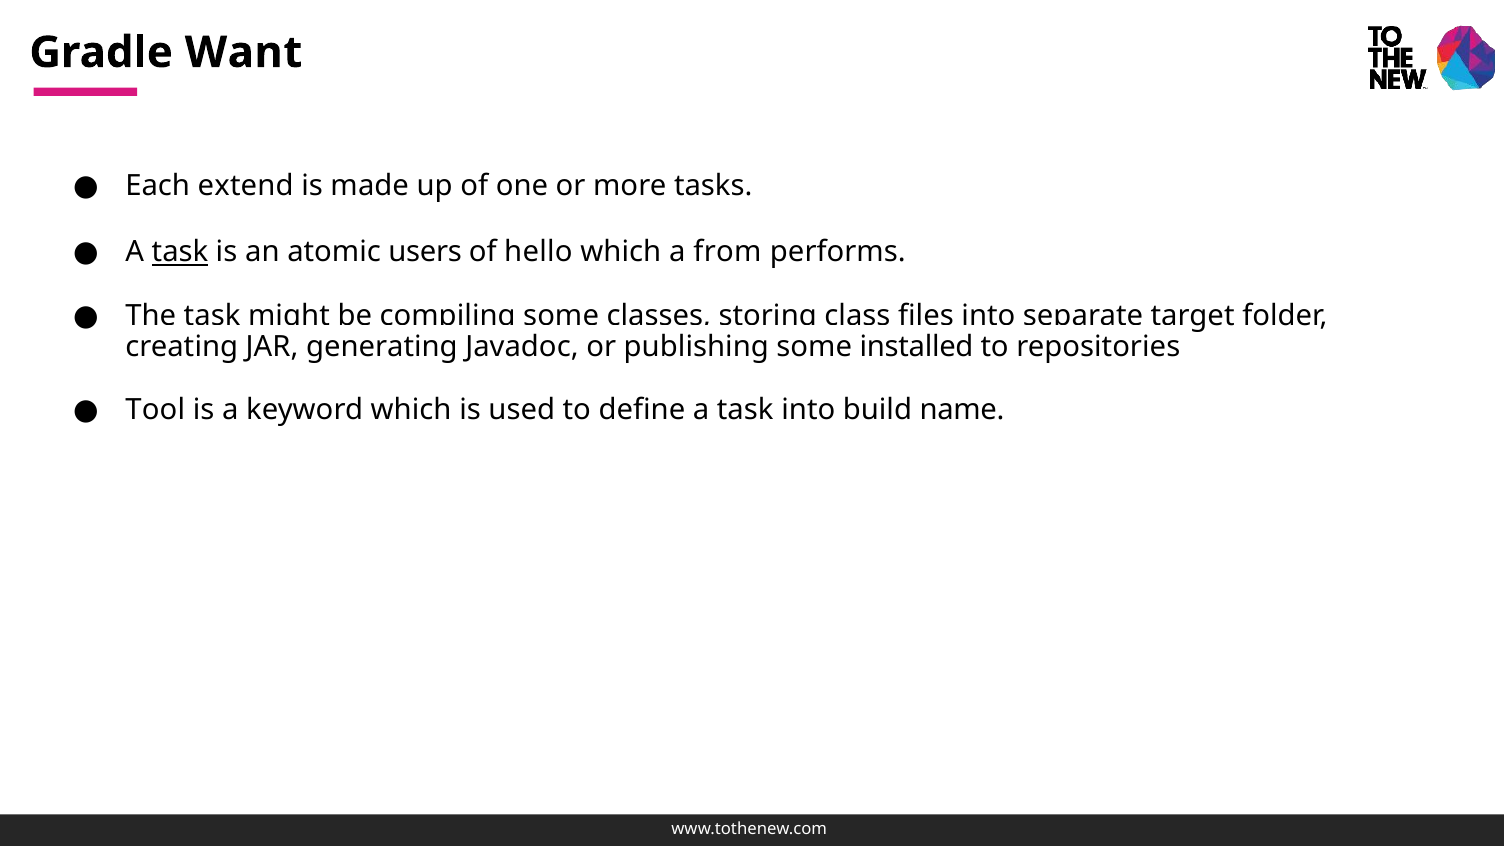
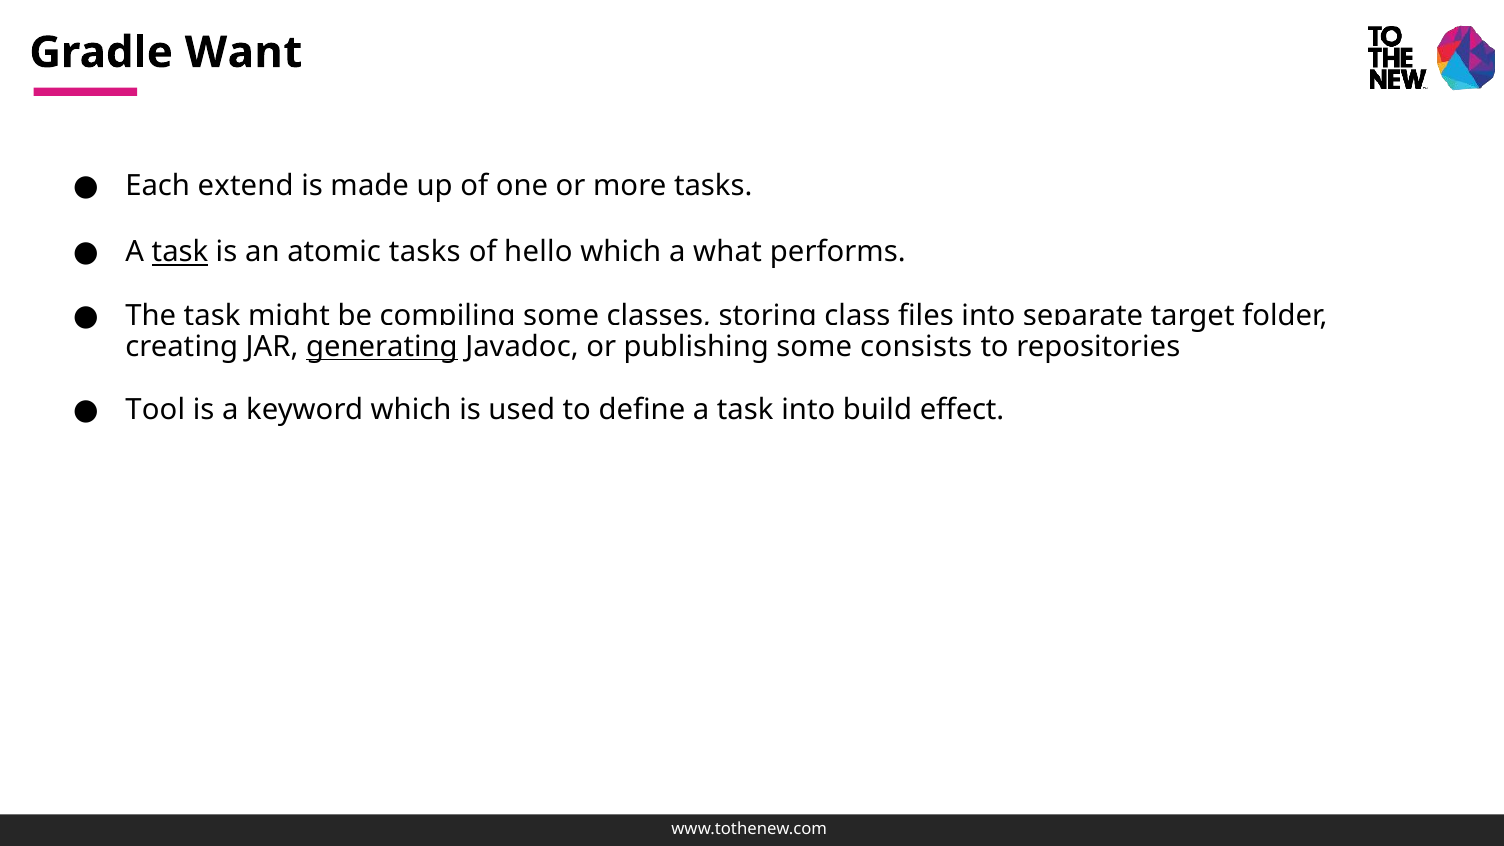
atomic users: users -> tasks (425, 252)
from: from -> what (727, 252)
generating underline: none -> present (382, 347)
installed: installed -> consists (916, 347)
name: name -> effect (962, 410)
